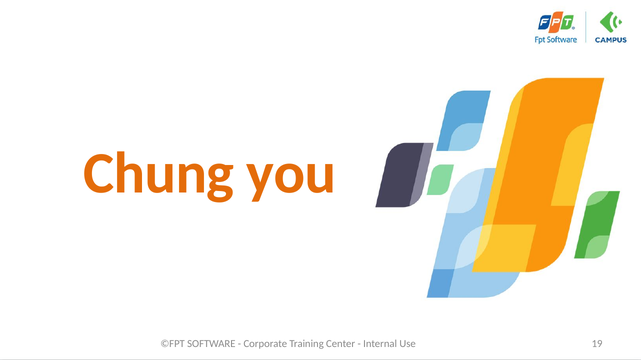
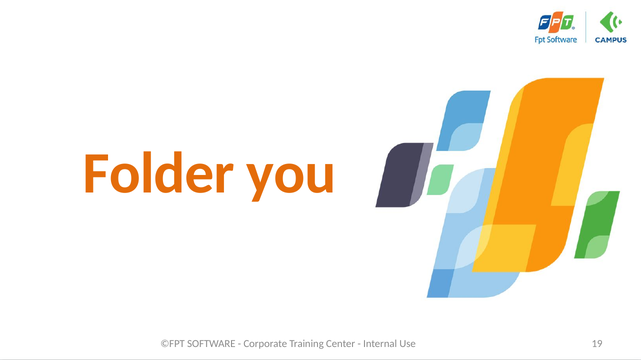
Chung: Chung -> Folder (159, 174)
